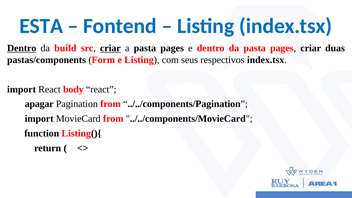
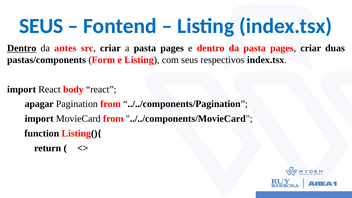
ESTA: ESTA -> SEUS (41, 26)
build: build -> antes (65, 48)
criar underline: present -> none (110, 48)
